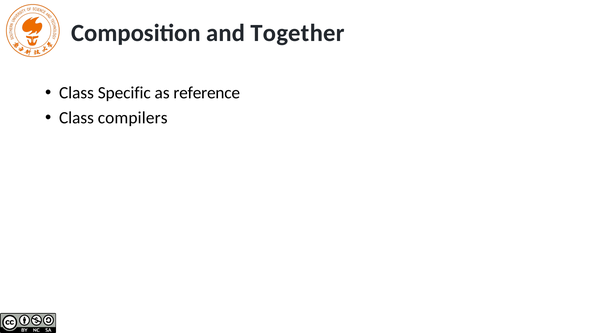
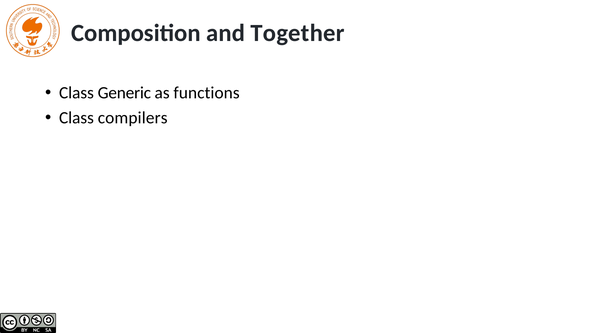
Specific: Specific -> Generic (124, 93)
reference: reference -> functions (207, 93)
